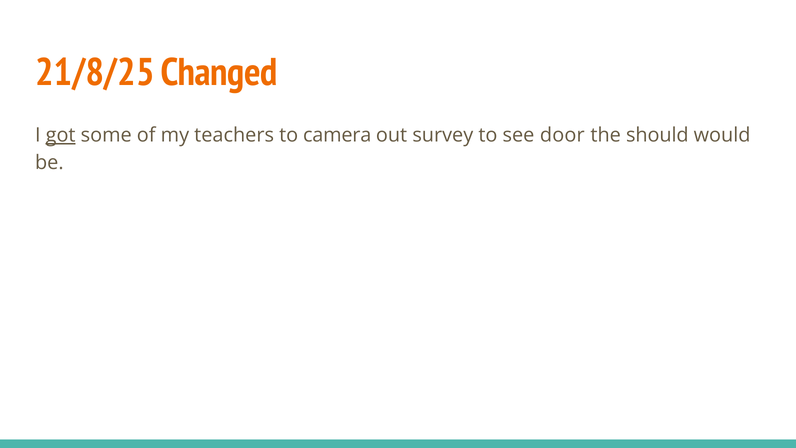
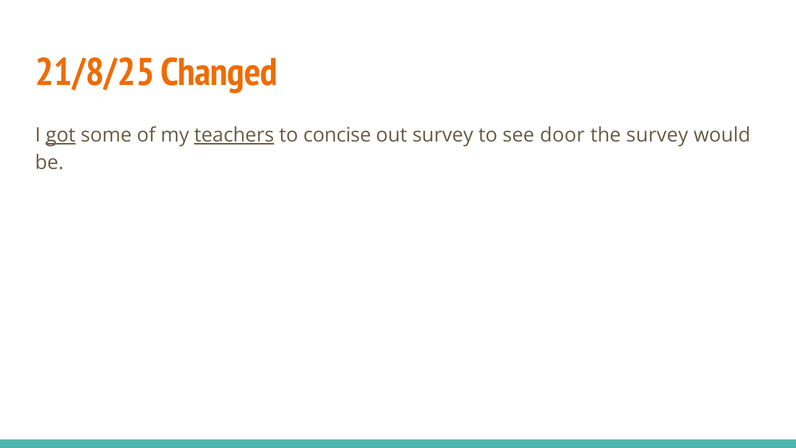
teachers underline: none -> present (234, 135)
camera: camera -> concise (337, 135)
the should: should -> survey (657, 135)
